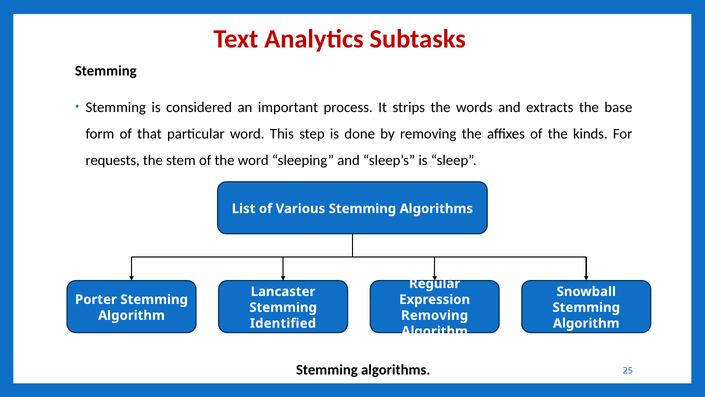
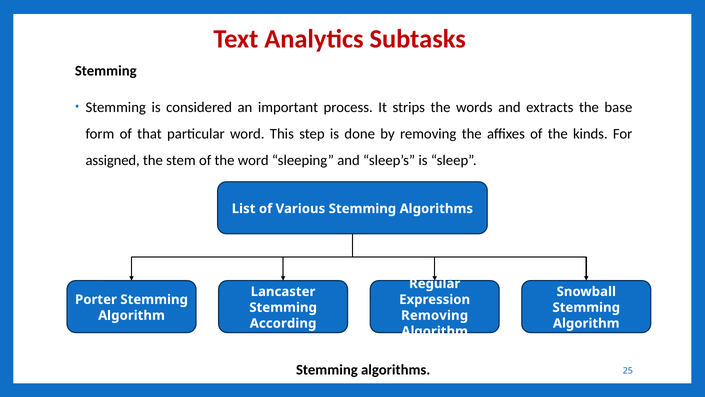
requests: requests -> assigned (113, 160)
Identified: Identified -> According (283, 323)
